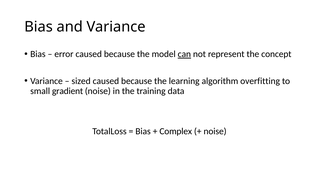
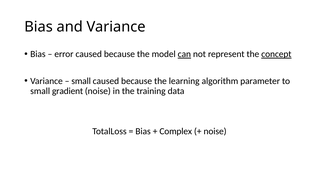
concept underline: none -> present (276, 54)
sized: sized -> small (81, 81)
overfitting: overfitting -> parameter (260, 81)
